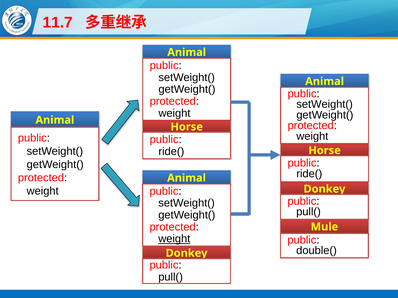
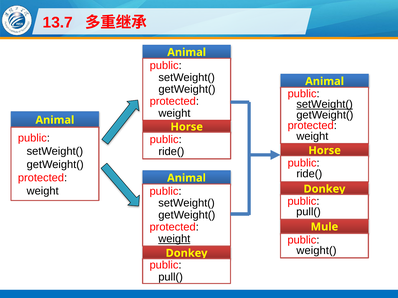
11.7: 11.7 -> 13.7 (58, 23)
setWeight( underline: none -> present (325, 105)
double(: double( -> weight( (316, 251)
